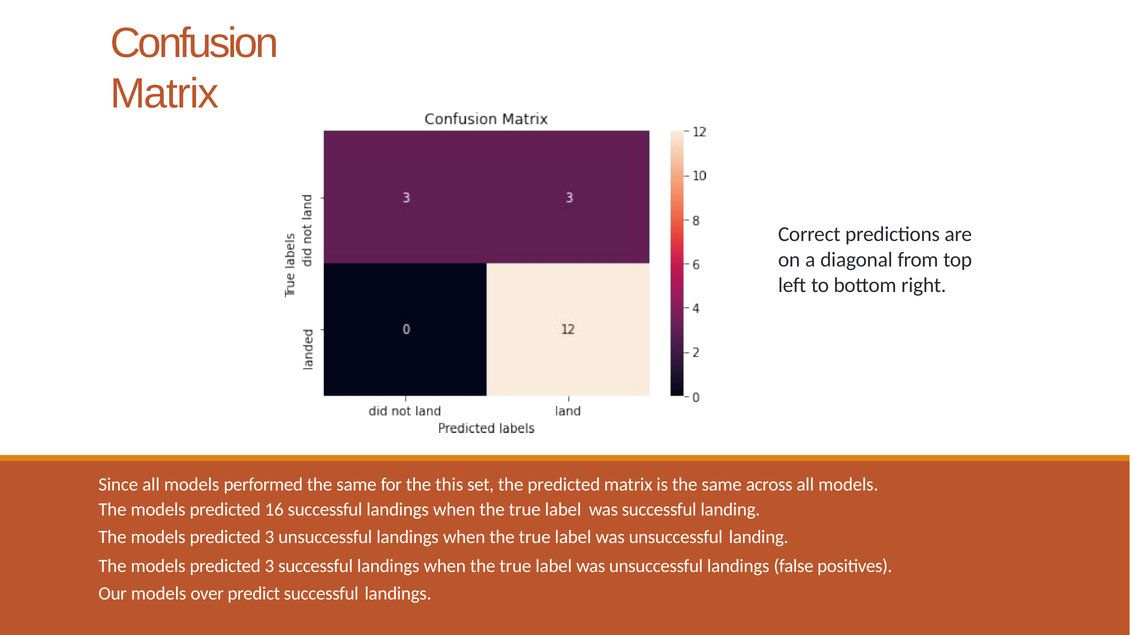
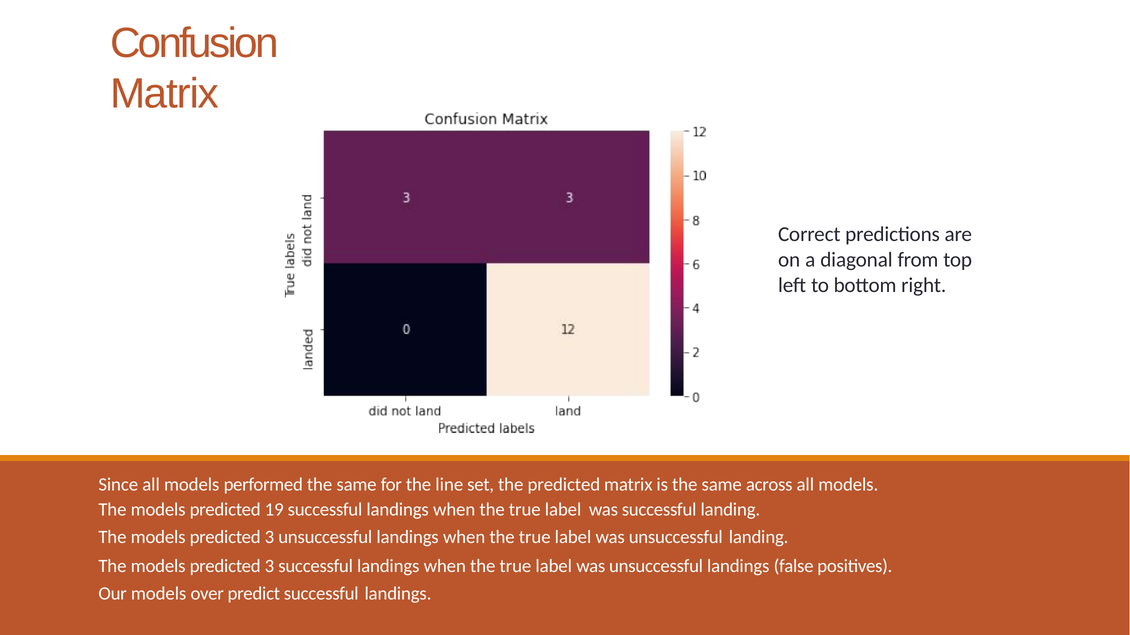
this: this -> line (449, 485)
16: 16 -> 19 (274, 510)
